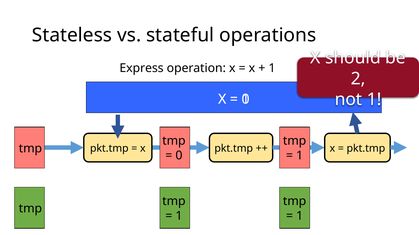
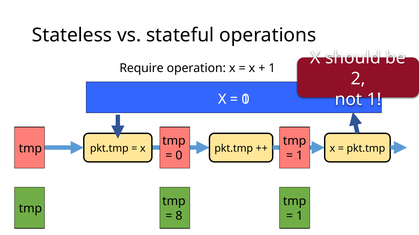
Express: Express -> Require (142, 68)
1: 1 -> 8 (179, 216)
